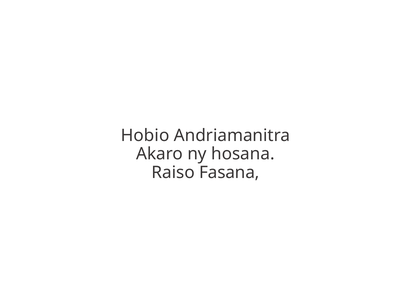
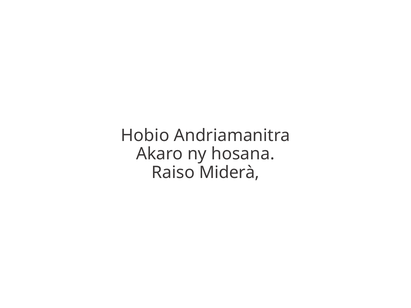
Fasana: Fasana -> Miderà (229, 173)
